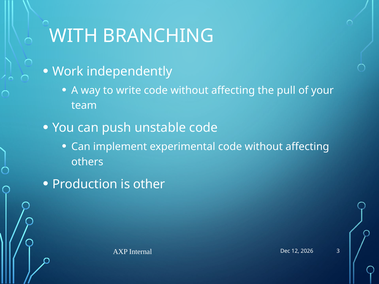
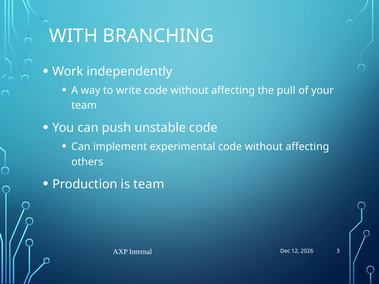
is other: other -> team (149, 184)
